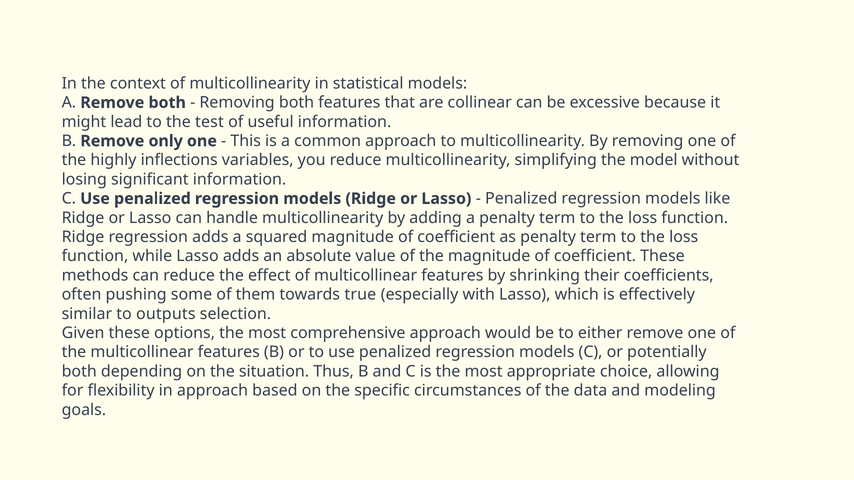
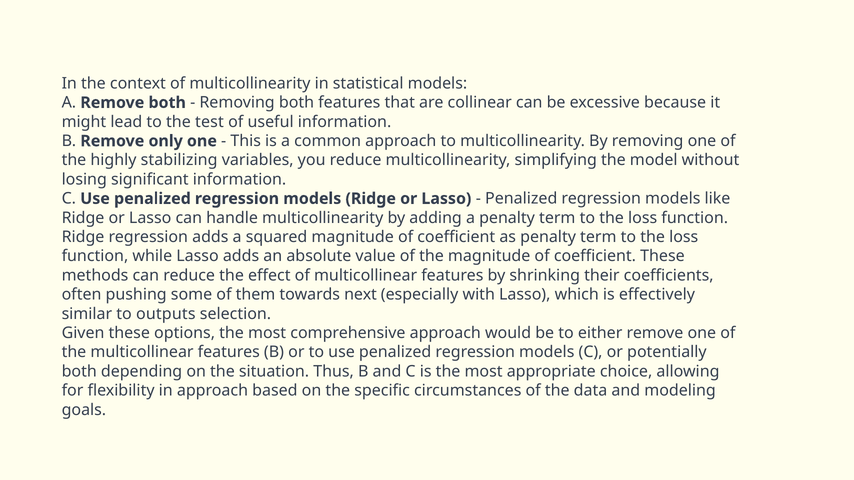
inflections: inflections -> stabilizing (179, 160)
true: true -> next (361, 295)
